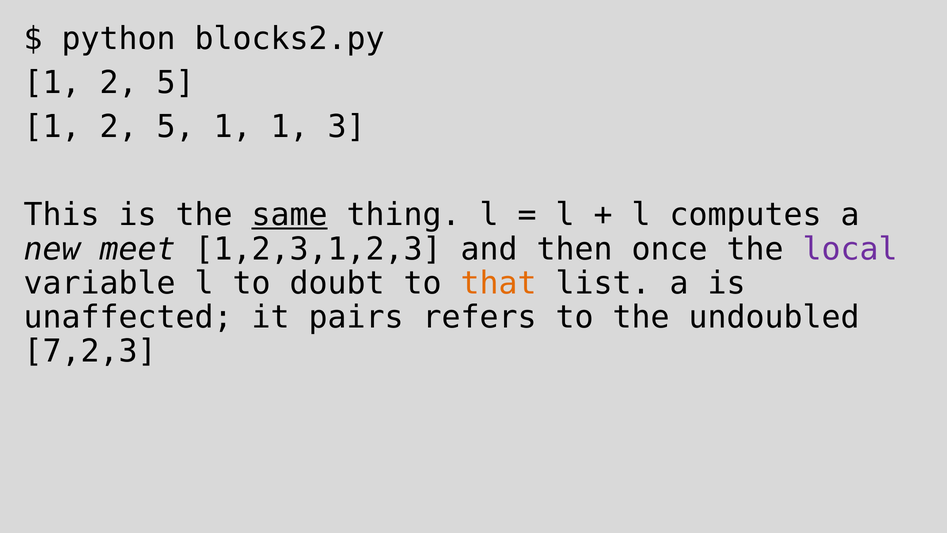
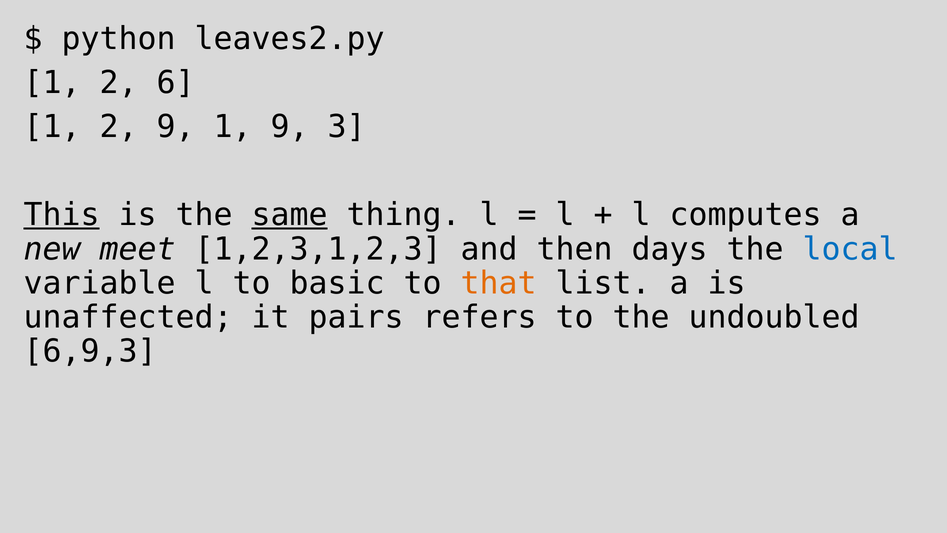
blocks2.py: blocks2.py -> leaves2.py (290, 39)
5: 5 -> 6 (176, 83)
5: 5 -> 9 (176, 127)
1 1: 1 -> 9 (290, 127)
This underline: none -> present (62, 215)
once: once -> days (670, 249)
local colour: purple -> blue (850, 249)
doubt: doubt -> basic (337, 283)
7,2,3: 7,2,3 -> 6,9,3 (90, 351)
